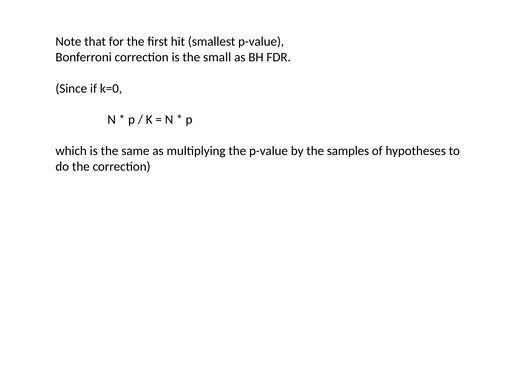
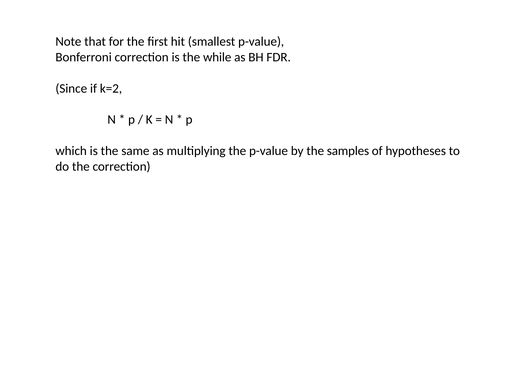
small: small -> while (217, 57)
k=0: k=0 -> k=2 (111, 88)
